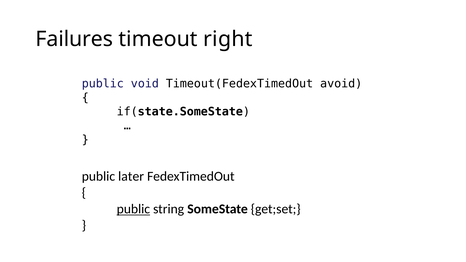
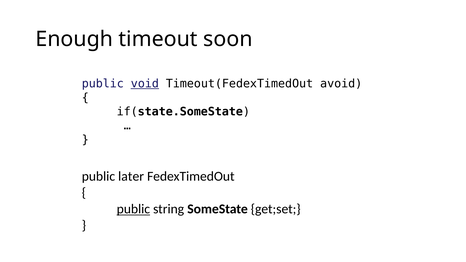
Failures: Failures -> Enough (74, 39)
right: right -> soon (228, 39)
void underline: none -> present (145, 84)
